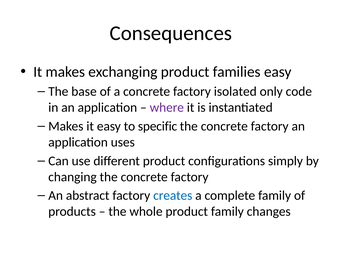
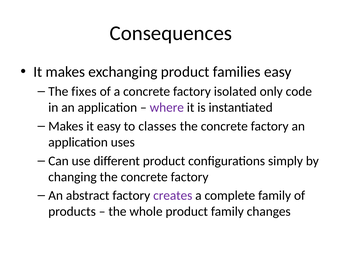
base: base -> fixes (84, 91)
specific: specific -> classes (157, 126)
creates colour: blue -> purple (173, 195)
